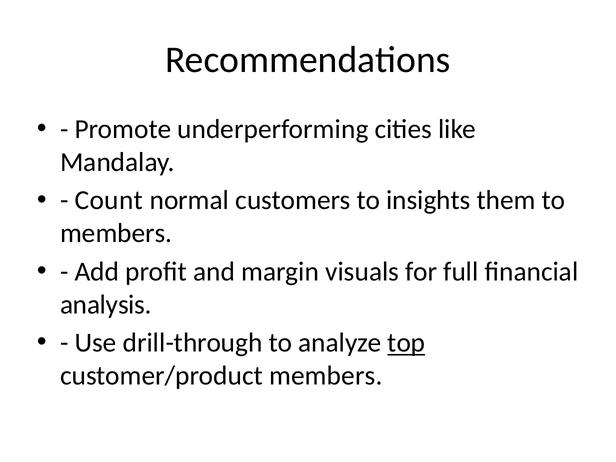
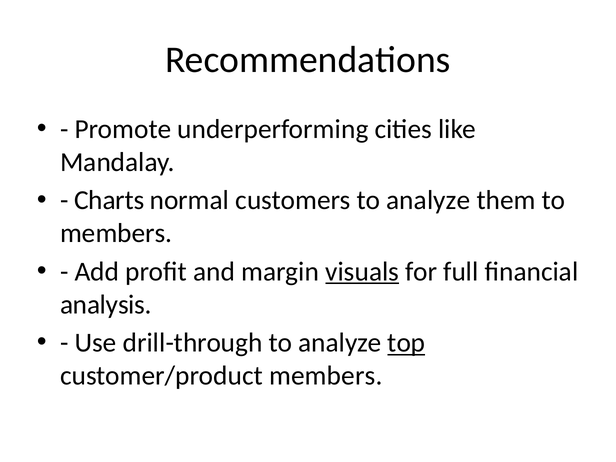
Count: Count -> Charts (109, 200)
customers to insights: insights -> analyze (428, 200)
visuals underline: none -> present (362, 272)
